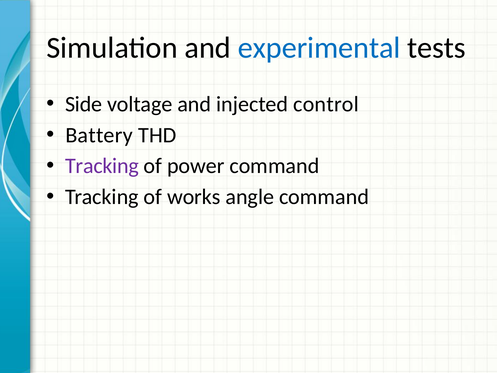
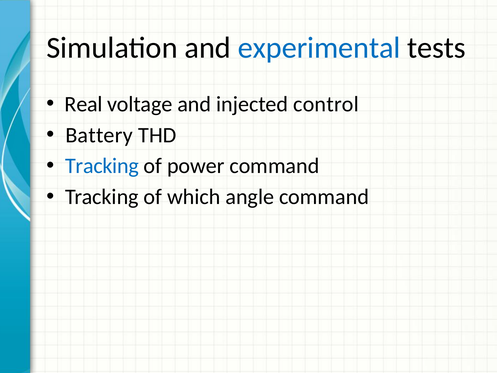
Side: Side -> Real (84, 104)
Tracking colour: purple -> blue (102, 166)
works: works -> which (194, 197)
